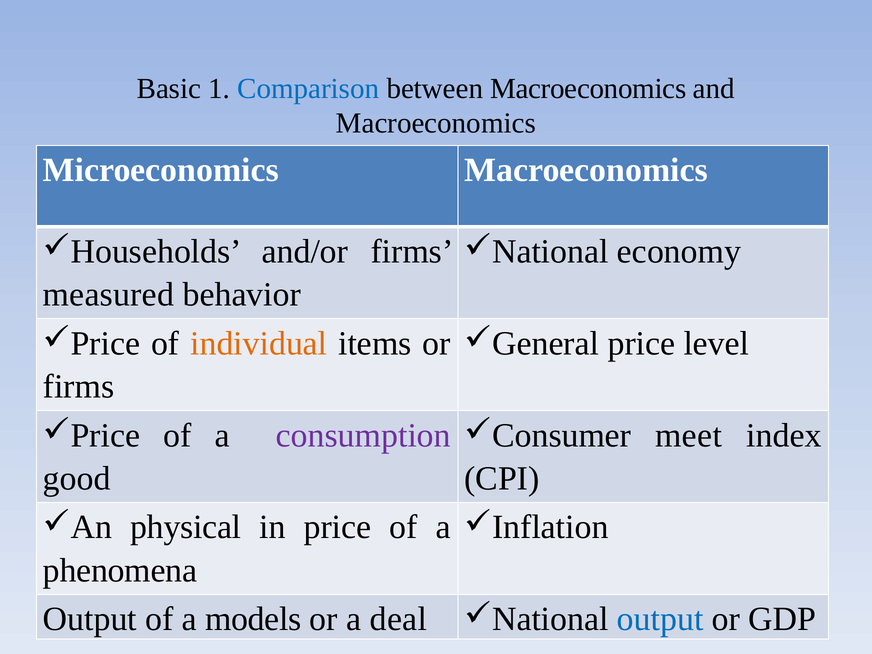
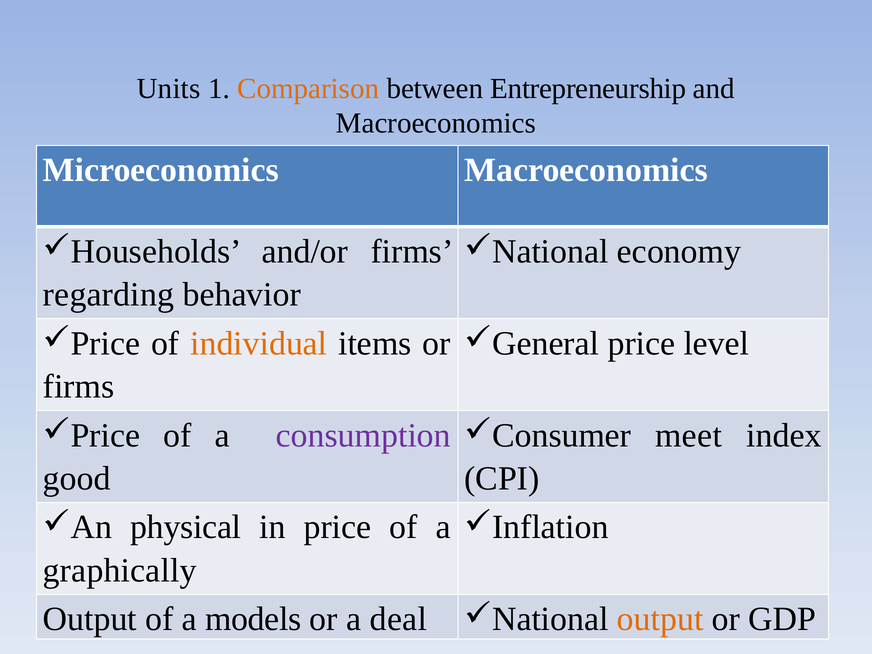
Basic: Basic -> Units (169, 88)
Comparison colour: blue -> orange (308, 88)
between Macroeconomics: Macroeconomics -> Entrepreneurship (588, 88)
measured: measured -> regarding (108, 294)
phenomena: phenomena -> graphically (120, 570)
output colour: blue -> orange (660, 619)
